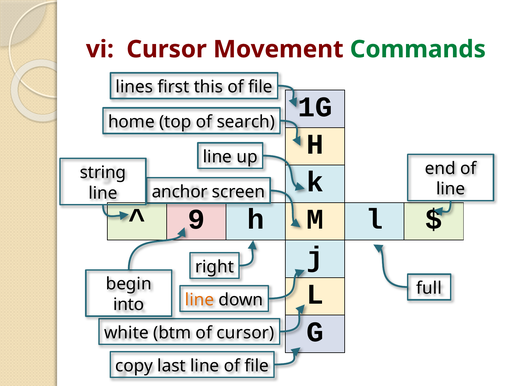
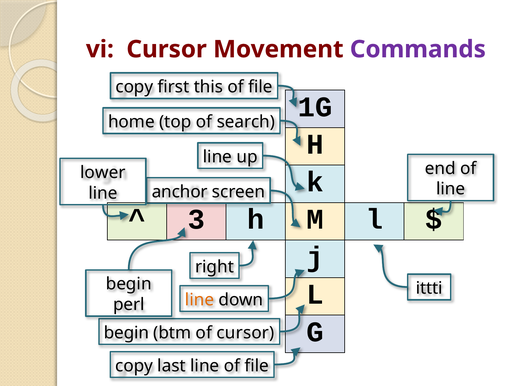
Commands colour: green -> purple (418, 49)
lines: lines -> copy (134, 87)
string: string -> lower (103, 173)
9: 9 -> 3 (196, 220)
full: full -> ittti (429, 288)
into: into -> perl (129, 305)
white: white -> begin (126, 333)
